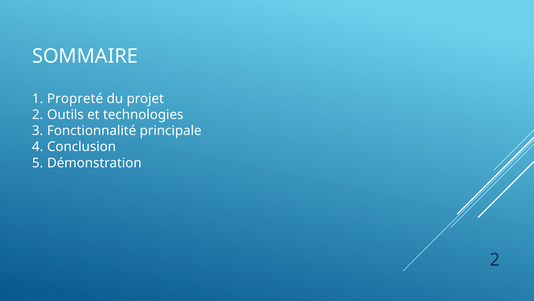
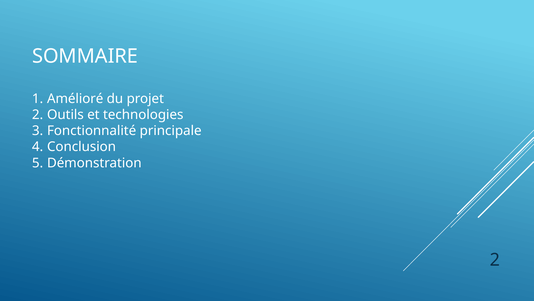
Propreté: Propreté -> Amélioré (75, 99)
